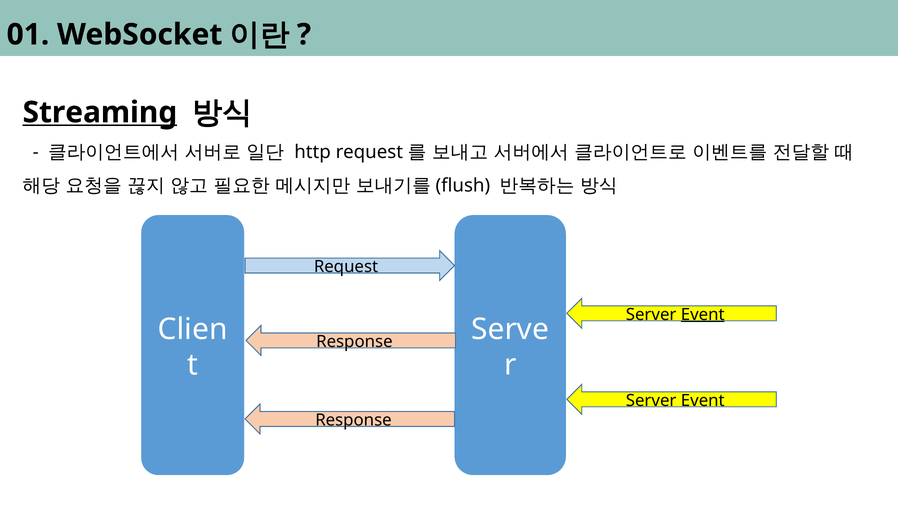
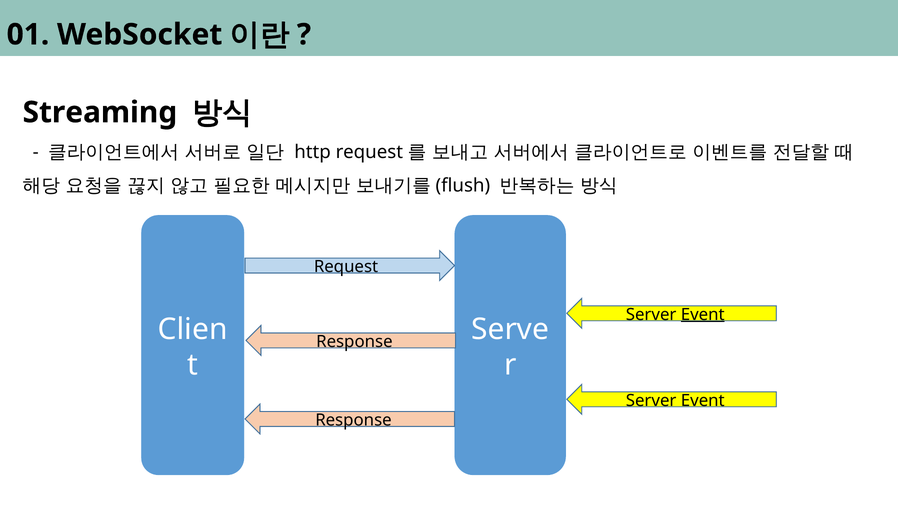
Streaming underline: present -> none (100, 112)
